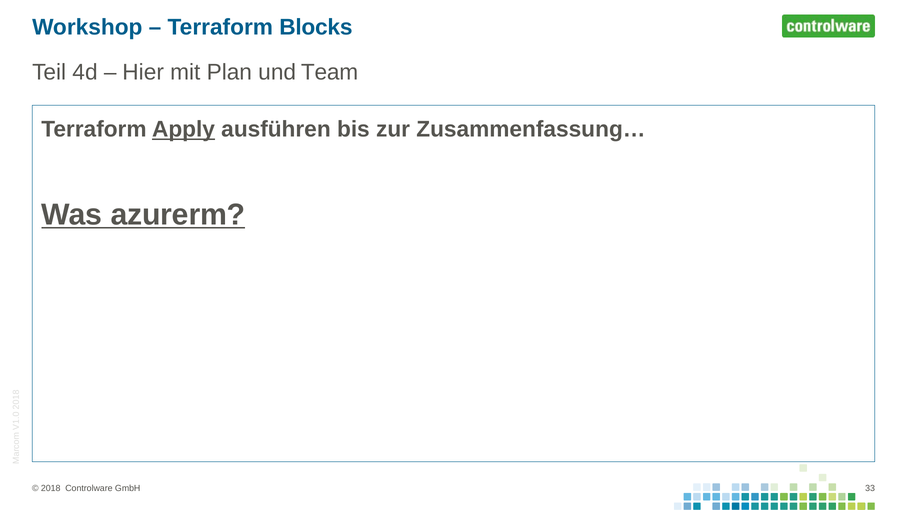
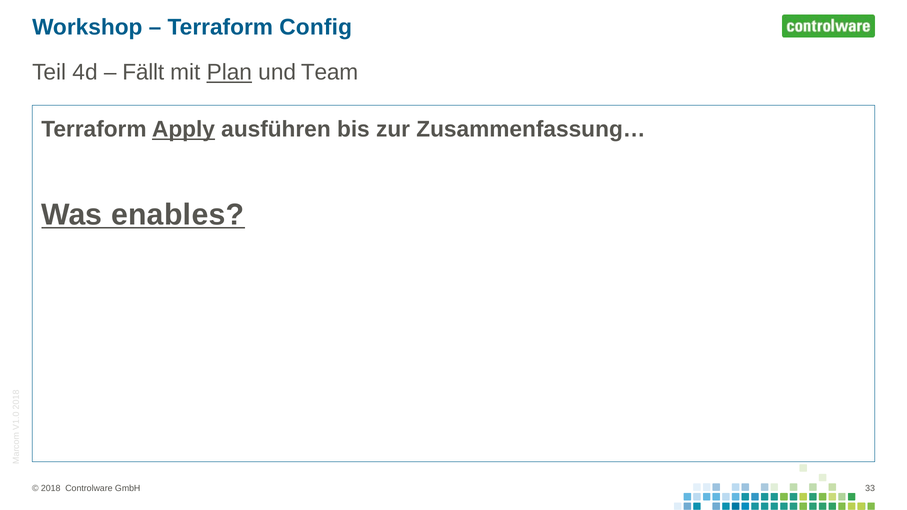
Blocks: Blocks -> Config (316, 27)
Hier: Hier -> Fällt (143, 72)
Plan underline: none -> present (229, 72)
azurerm: azurerm -> enables (178, 215)
